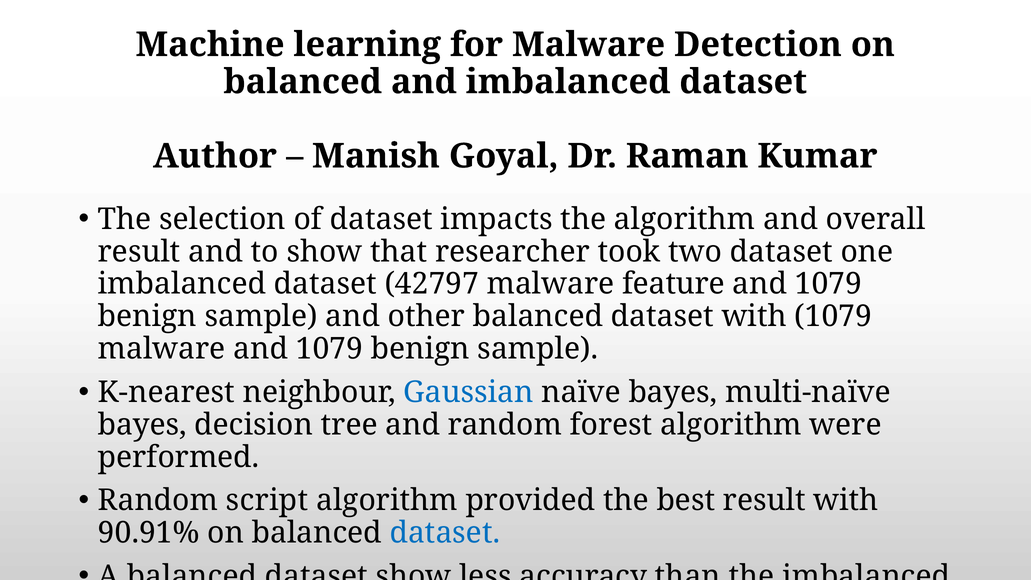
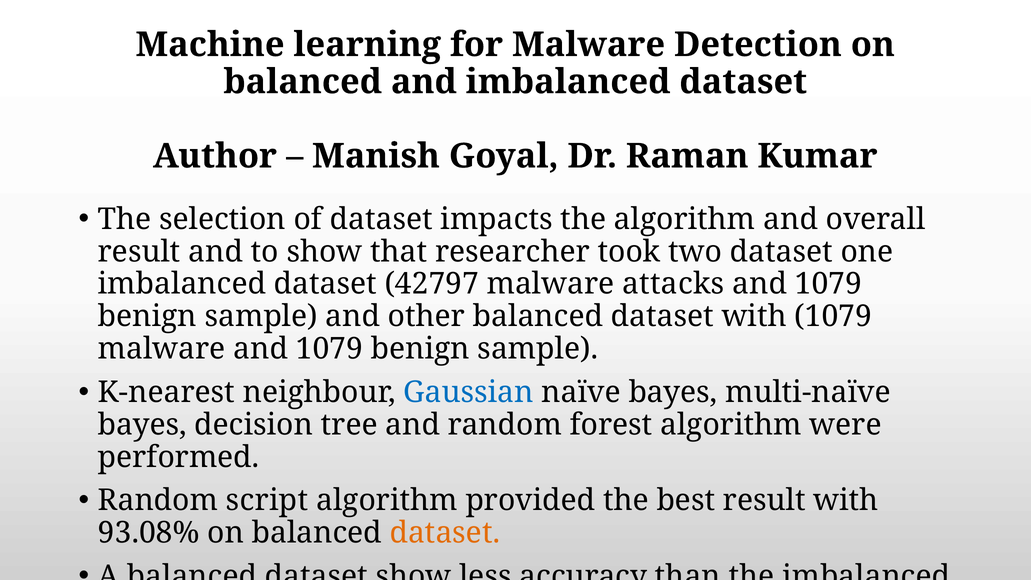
feature: feature -> attacks (673, 284)
90.91%: 90.91% -> 93.08% (149, 533)
dataset colour: blue -> orange (445, 533)
